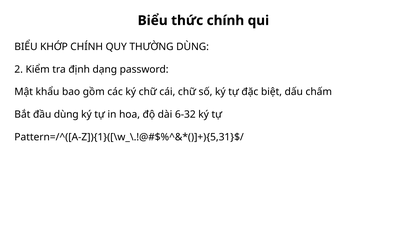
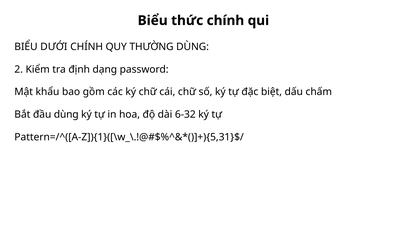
KHỚP: KHỚP -> DƯỚI (54, 47)
